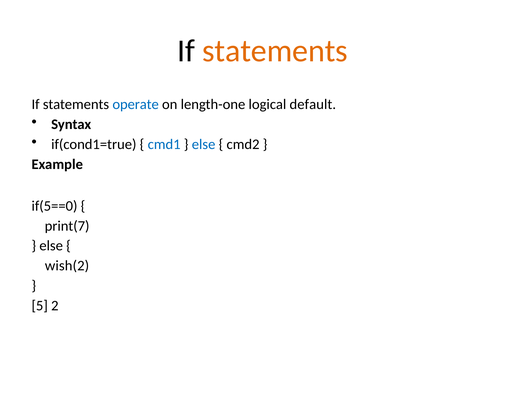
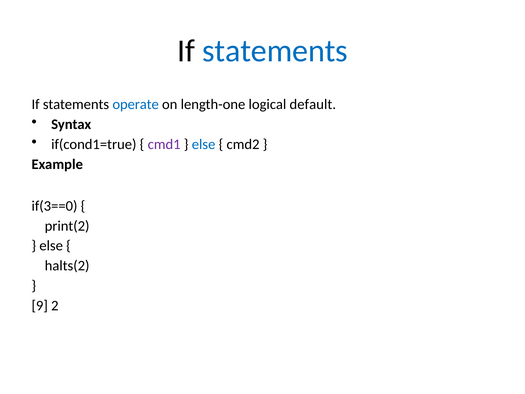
statements colour: orange -> blue (275, 51)
cmd1 colour: blue -> purple (164, 144)
if(5==0: if(5==0 -> if(3==0 (54, 206)
print(7: print(7 -> print(2 (67, 226)
wish(2: wish(2 -> halts(2 (67, 266)
5: 5 -> 9 (40, 305)
